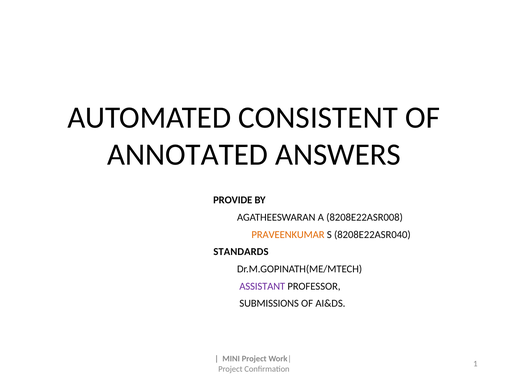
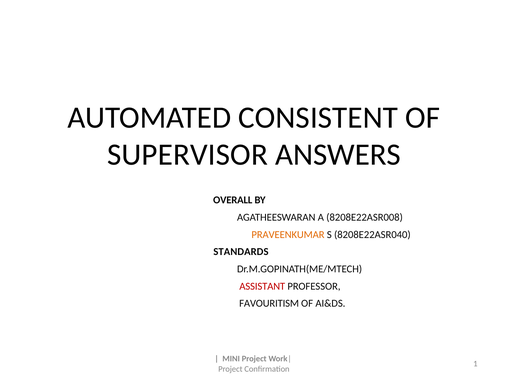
ANNOTATED: ANNOTATED -> SUPERVISOR (187, 155)
PROVIDE: PROVIDE -> OVERALL (233, 200)
ASSISTANT colour: purple -> red (262, 286)
SUBMISSIONS: SUBMISSIONS -> FAVOURITISM (269, 303)
